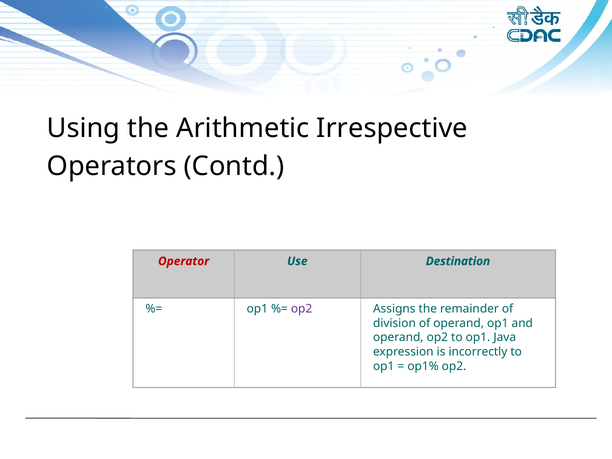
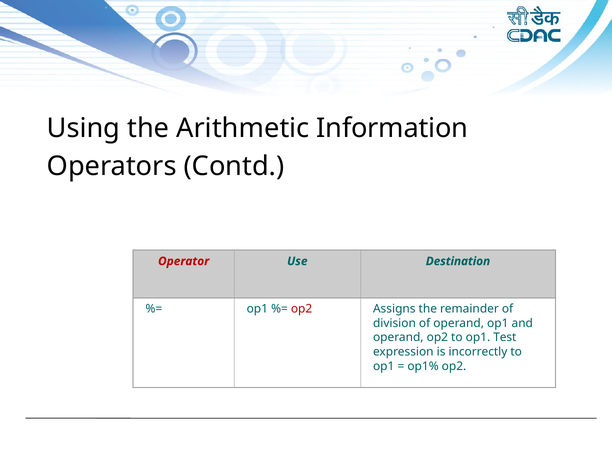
Irrespective: Irrespective -> Information (392, 128)
op2 colour: purple -> red (302, 309)
Java: Java -> Test (505, 338)
